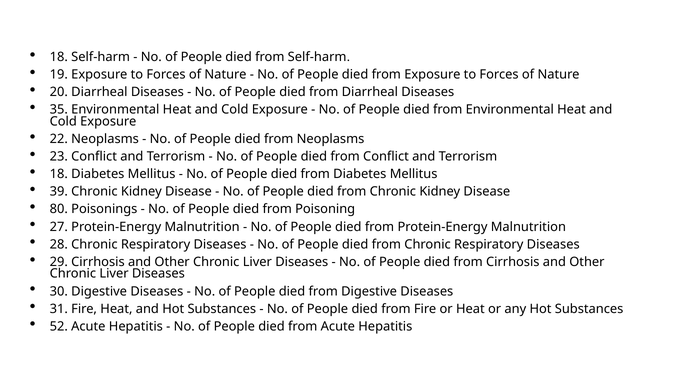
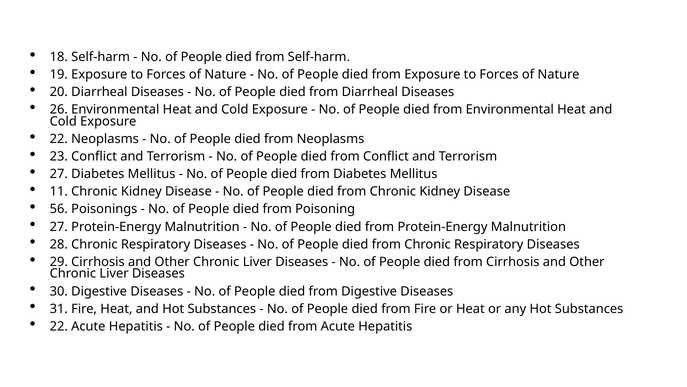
35: 35 -> 26 (59, 109)
18: 18 -> 27 (59, 174)
39: 39 -> 11 (59, 191)
80: 80 -> 56 (59, 209)
52: 52 -> 22 (59, 326)
